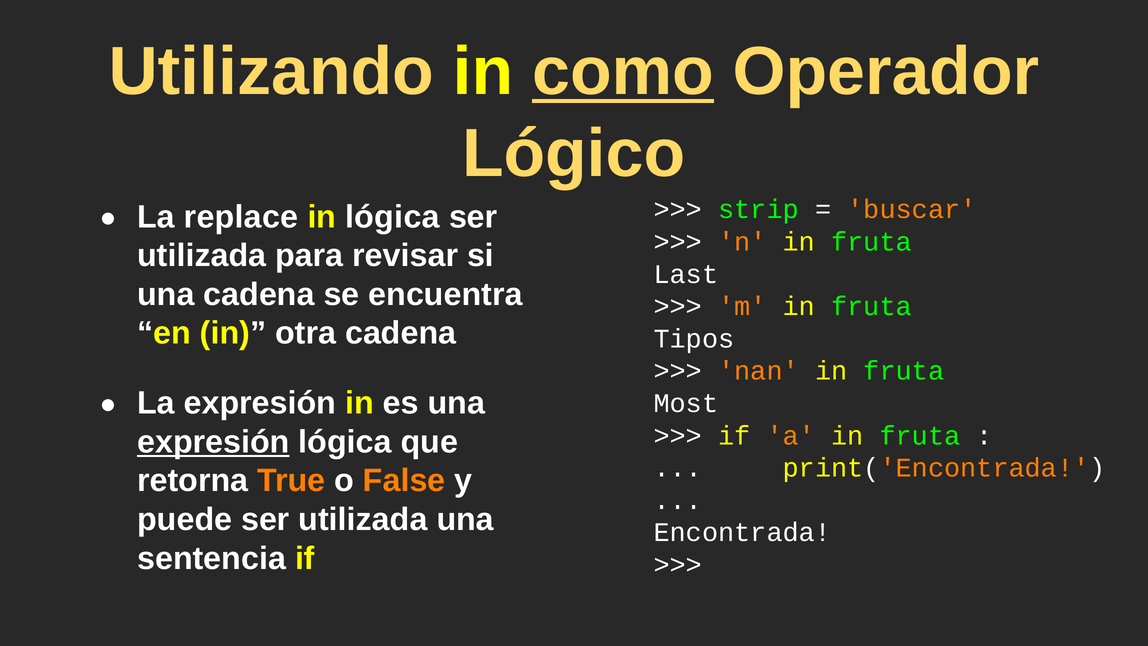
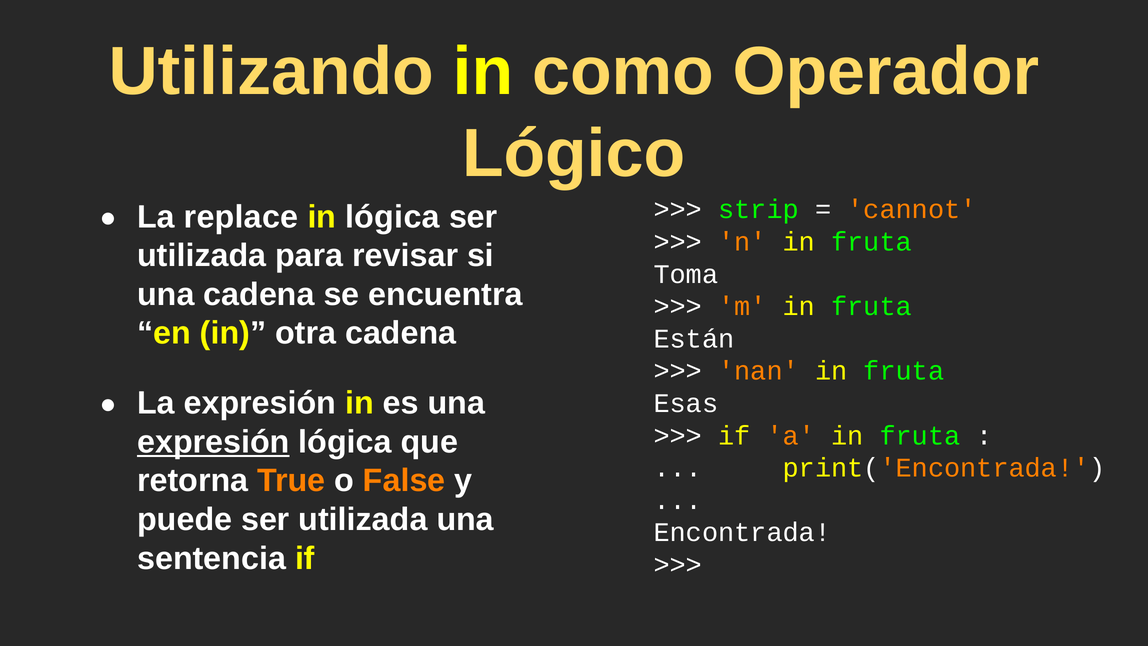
como underline: present -> none (623, 72)
buscar: buscar -> cannot (912, 209)
Last: Last -> Toma (686, 274)
Tipos: Tipos -> Están (694, 339)
Most: Most -> Esas (686, 403)
